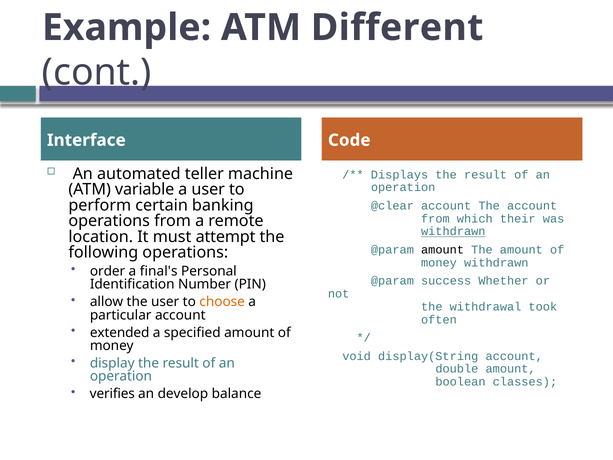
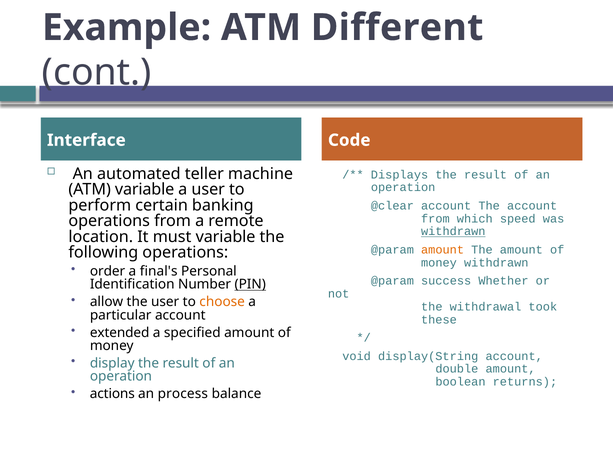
their: their -> speed (518, 219)
must attempt: attempt -> variable (226, 237)
amount colour: black -> orange (443, 250)
PIN underline: none -> present (250, 284)
often: often -> these (439, 319)
classes: classes -> returns (525, 382)
verifies: verifies -> actions (112, 394)
develop: develop -> process (183, 394)
